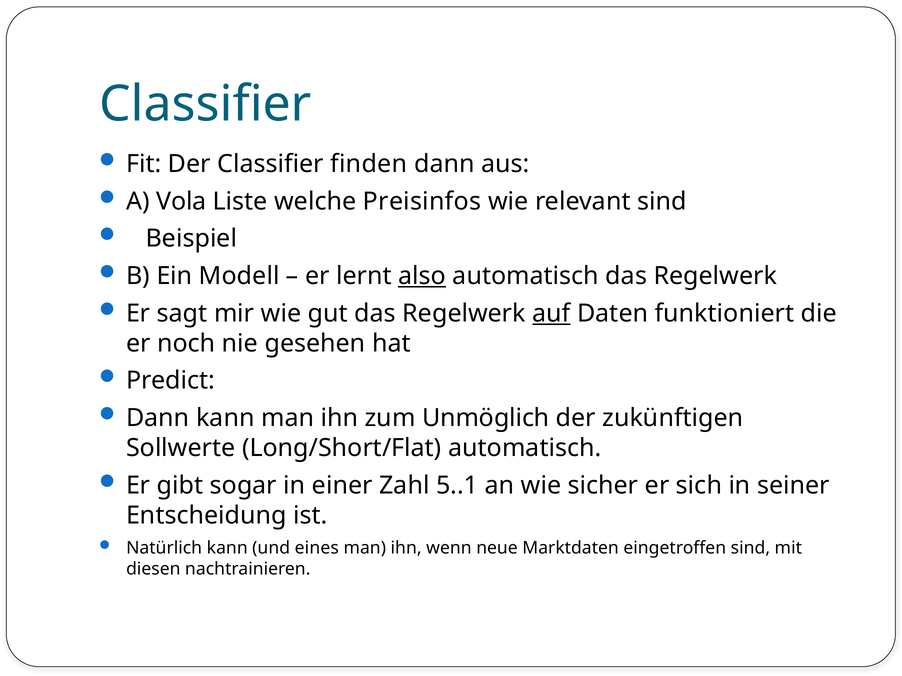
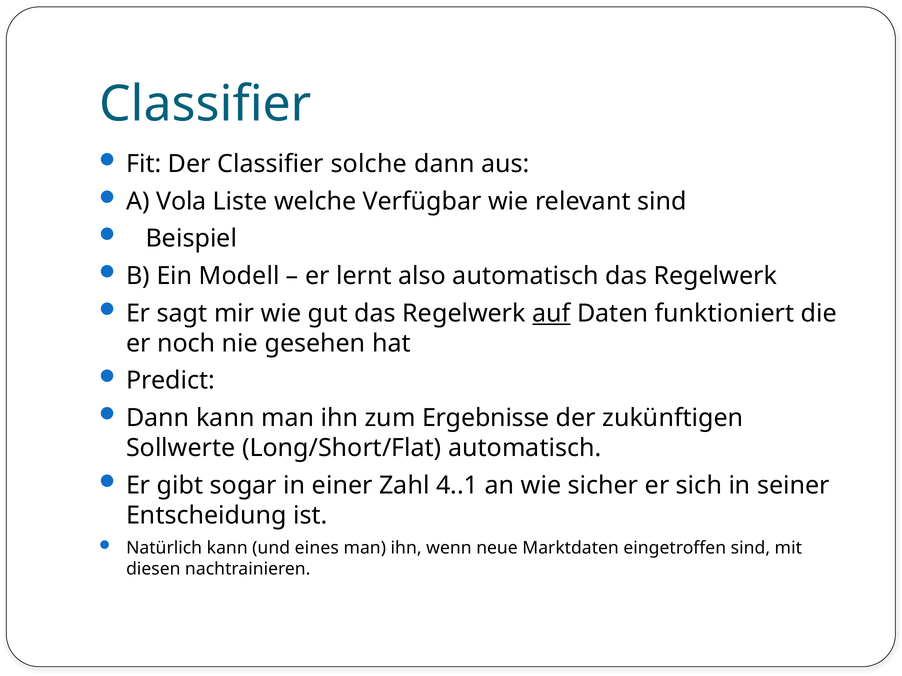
finden: finden -> solche (369, 164)
Preisinfos: Preisinfos -> Verfügbar (422, 201)
also underline: present -> none (422, 276)
Unmöglich: Unmöglich -> Ergebnisse (486, 418)
5..1: 5..1 -> 4..1 (457, 486)
